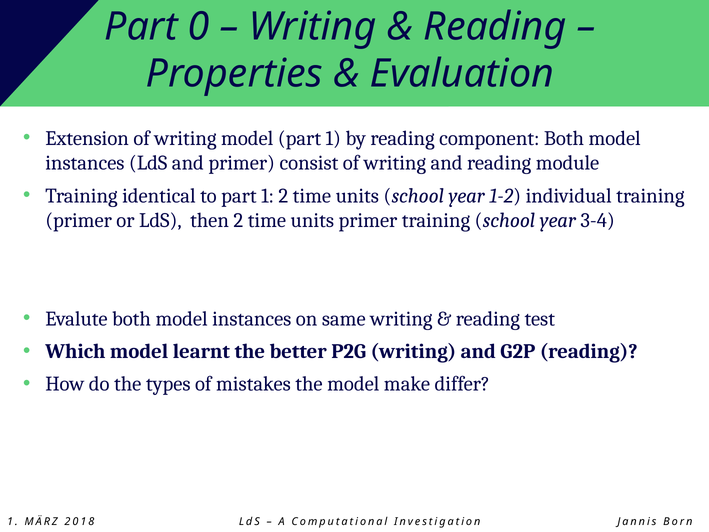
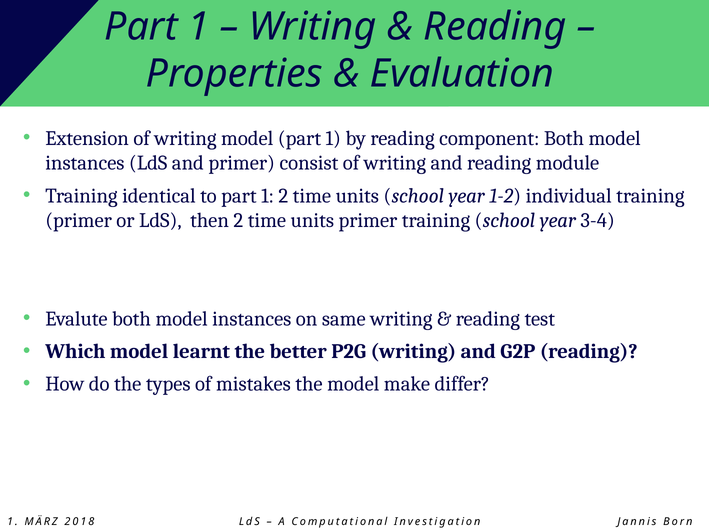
0: 0 -> 1 (199, 27)
